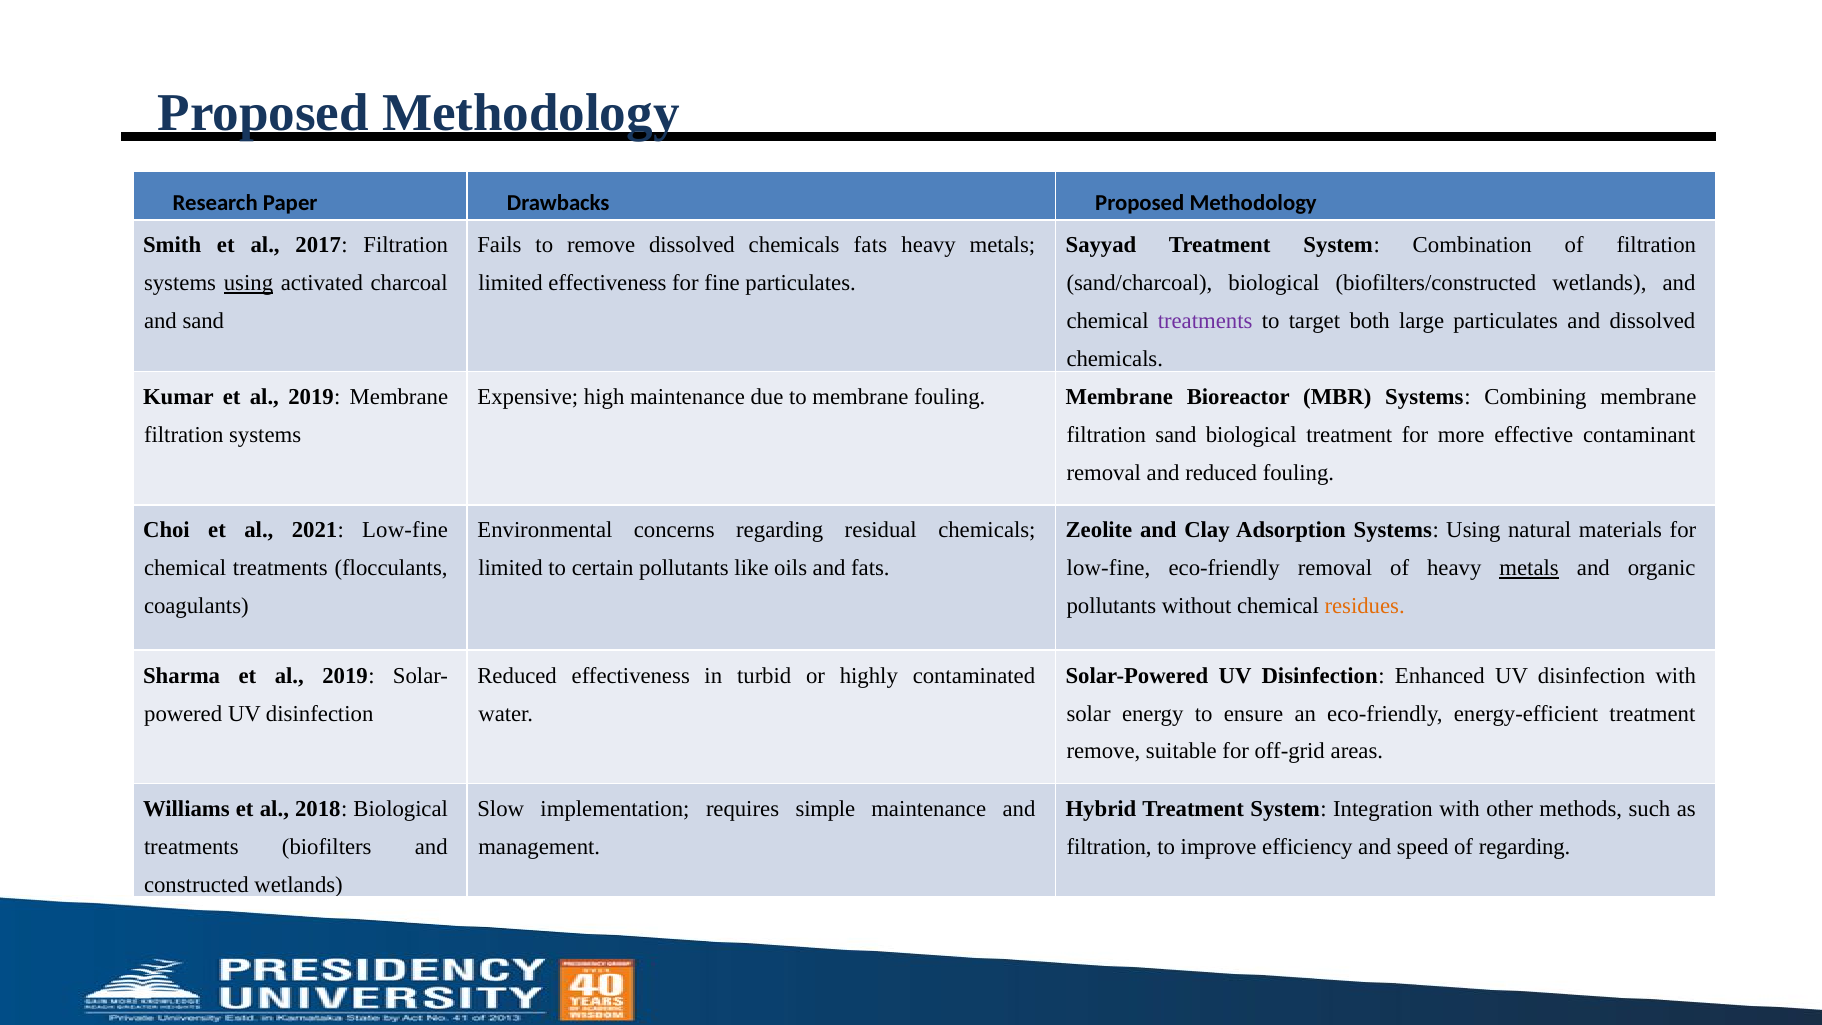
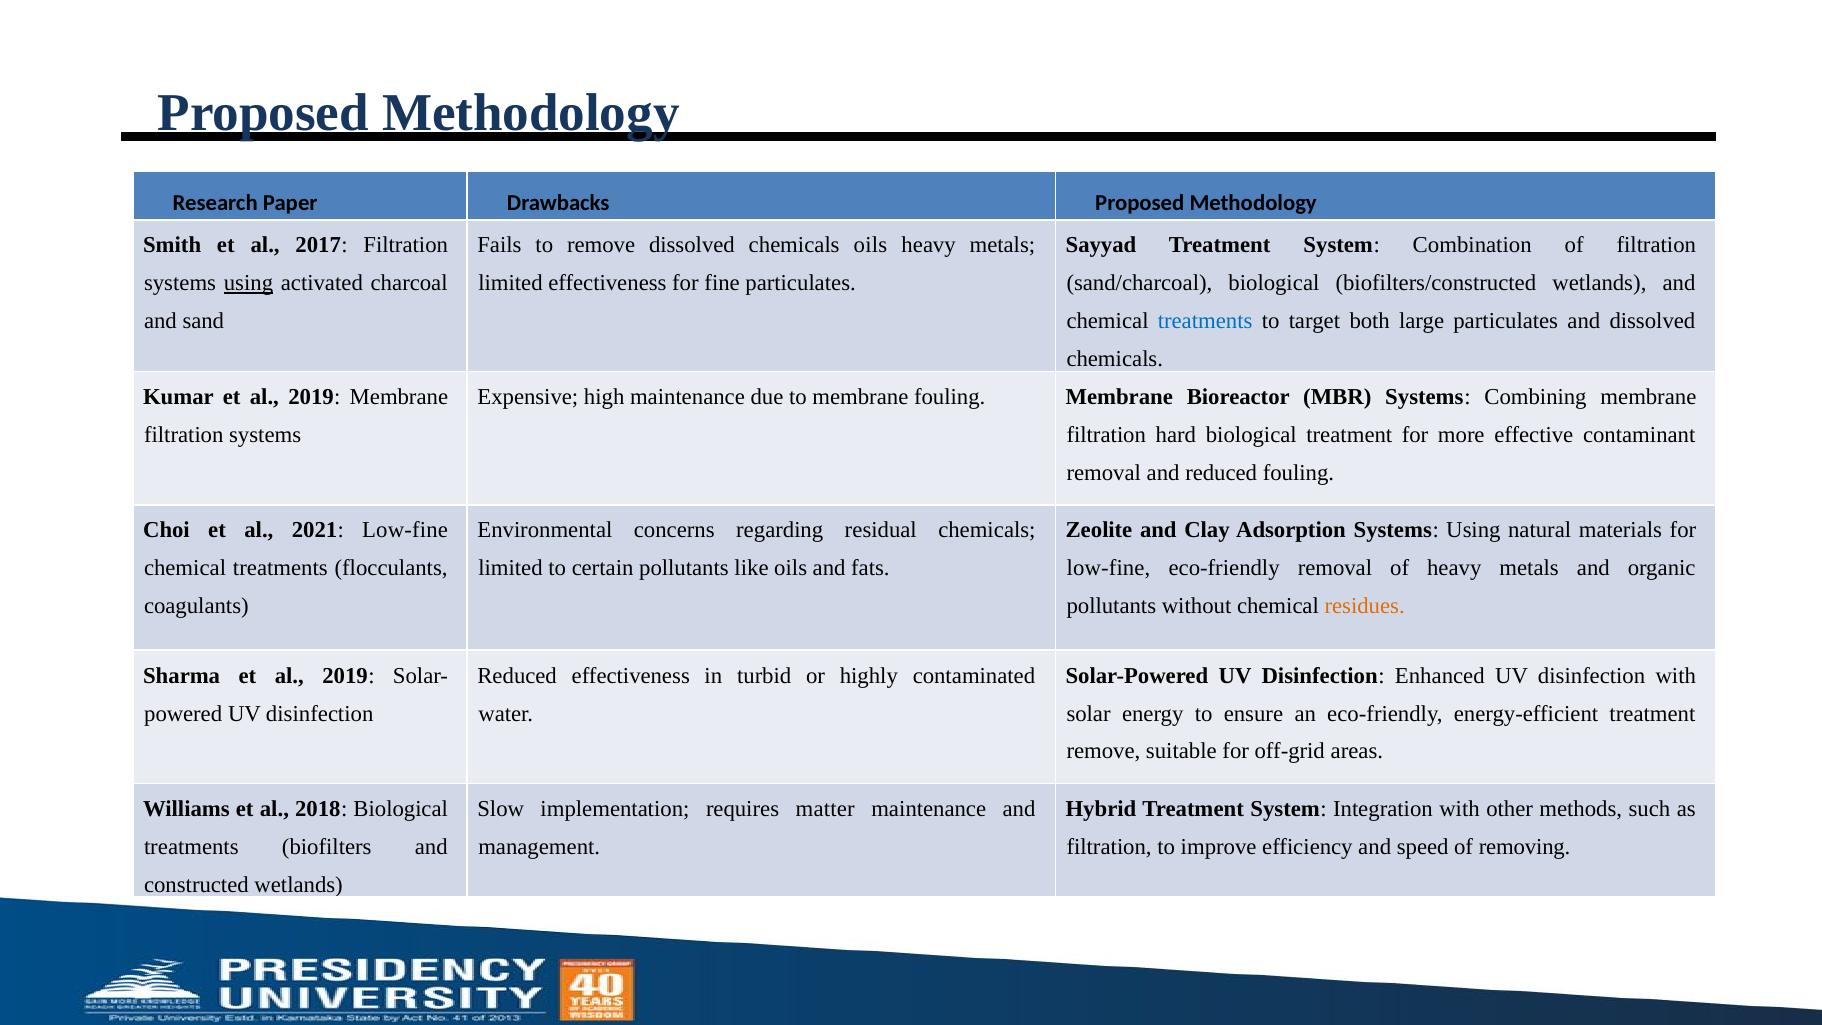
chemicals fats: fats -> oils (870, 245)
treatments colour: purple -> blue (1205, 321)
filtration sand: sand -> hard (1176, 435)
metals underline: present -> none (1529, 568)
simple: simple -> matter (825, 809)
of regarding: regarding -> removing (1525, 847)
